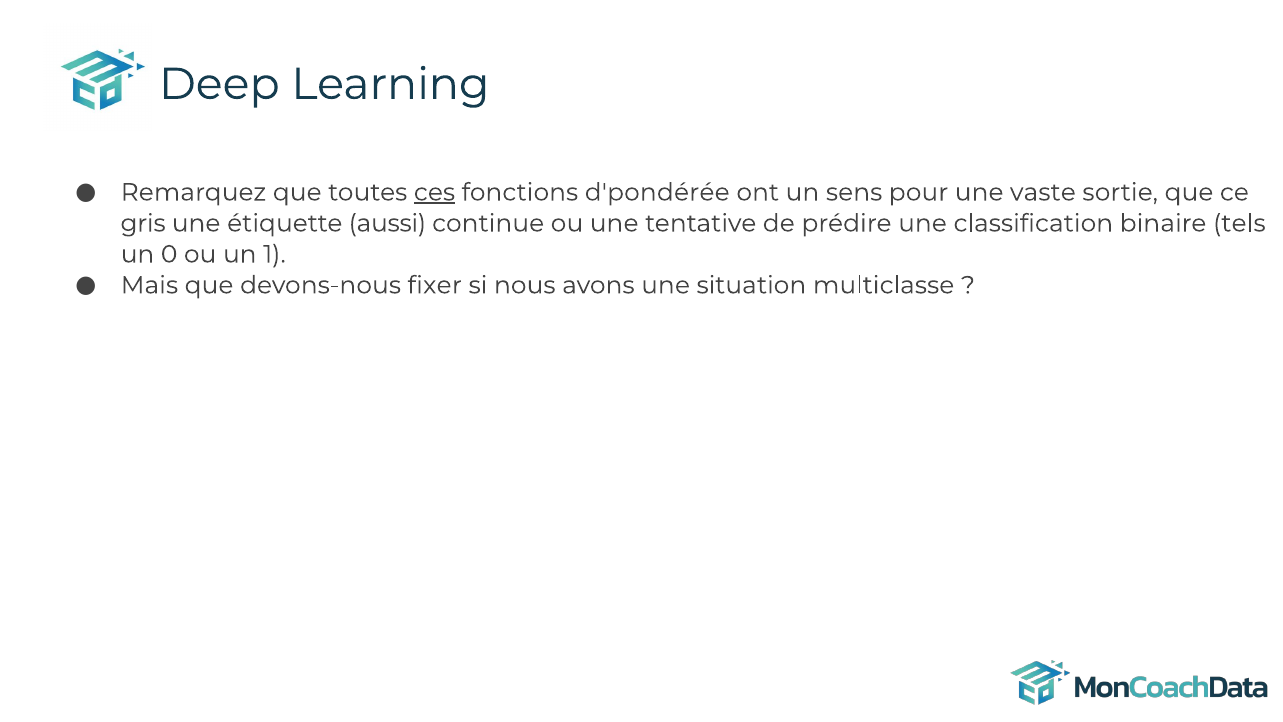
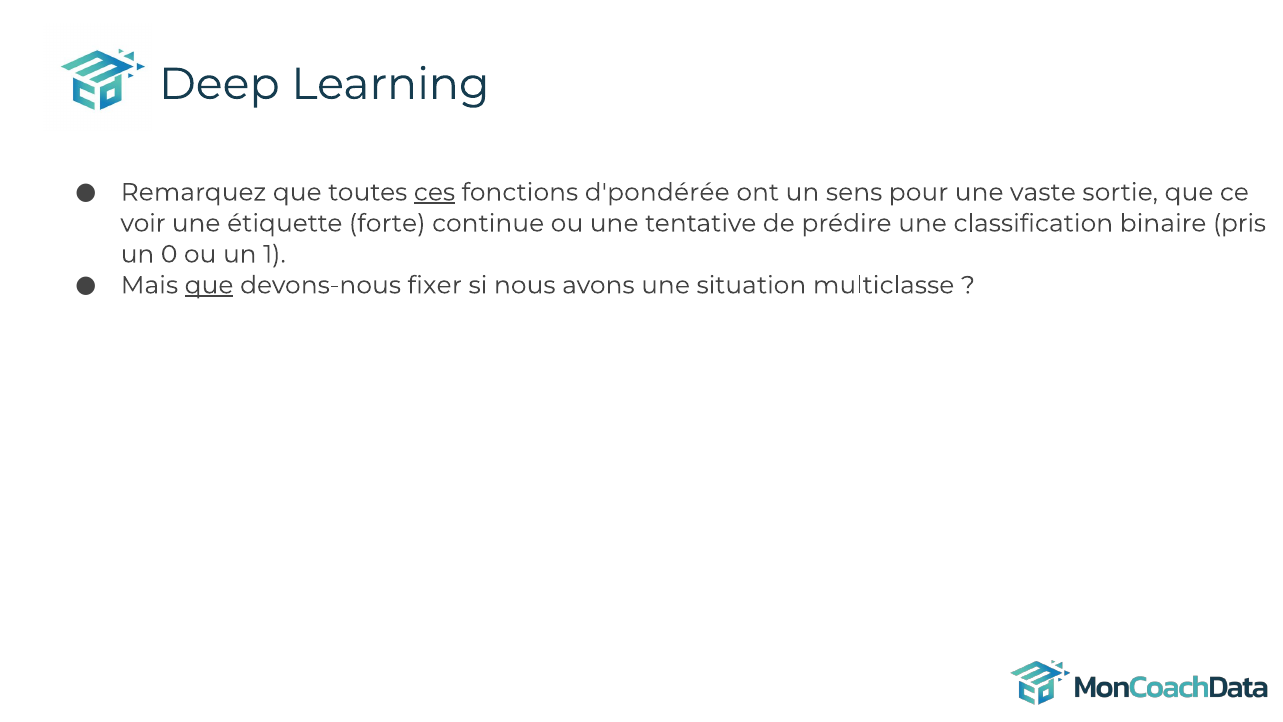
gris: gris -> voir (143, 223)
aussi: aussi -> forte (387, 223)
tels: tels -> pris (1239, 223)
que underline: none -> present (209, 285)
